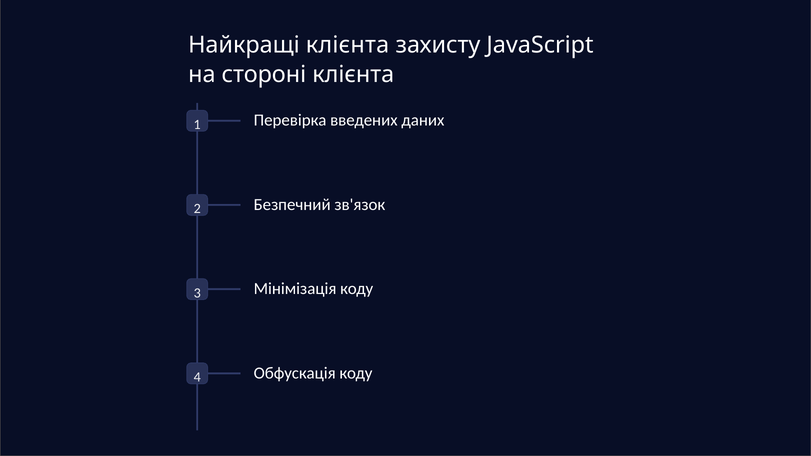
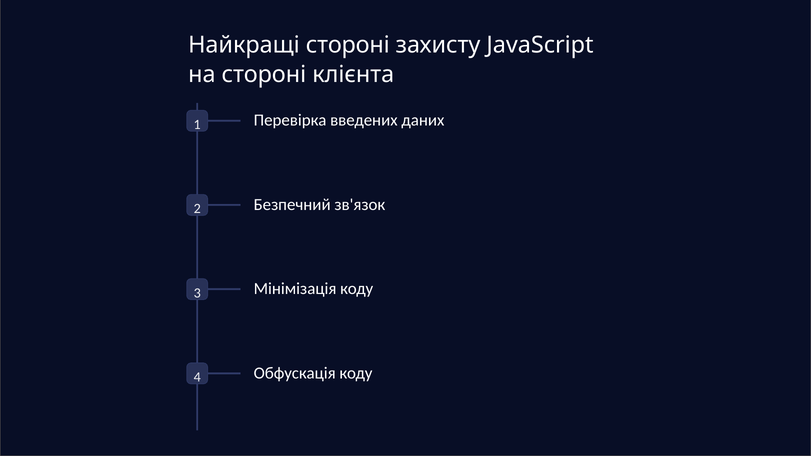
Найкращі клієнта: клієнта -> стороні (348, 45)
